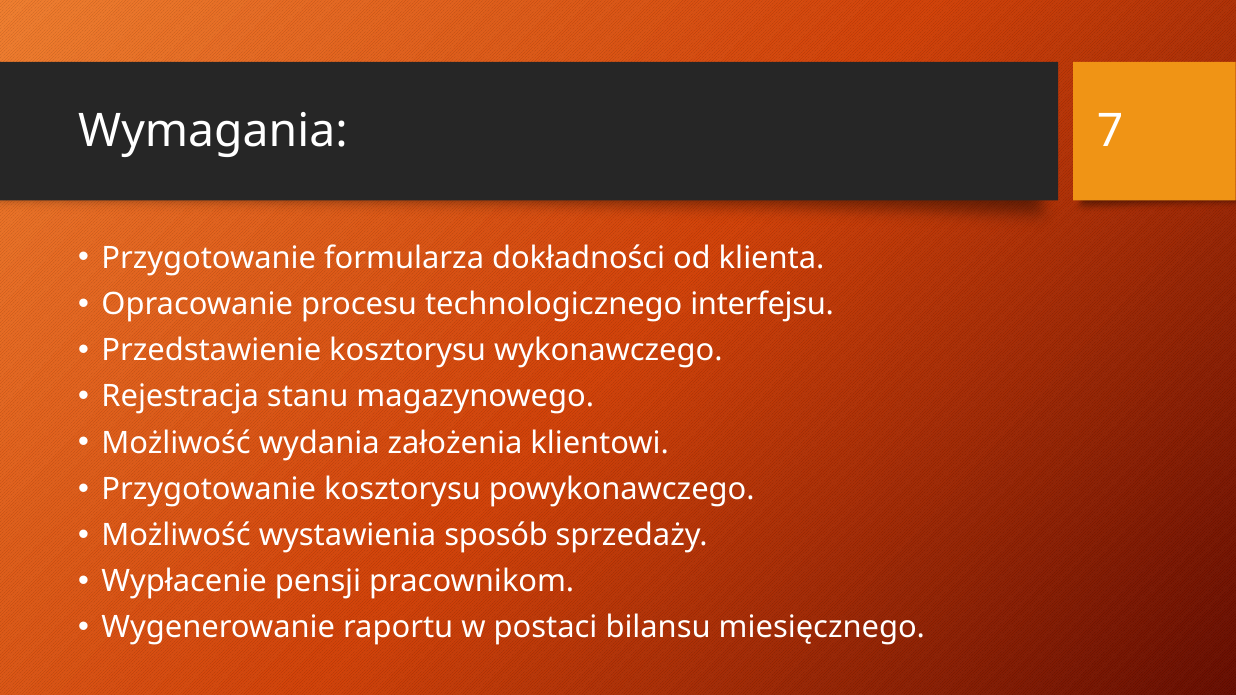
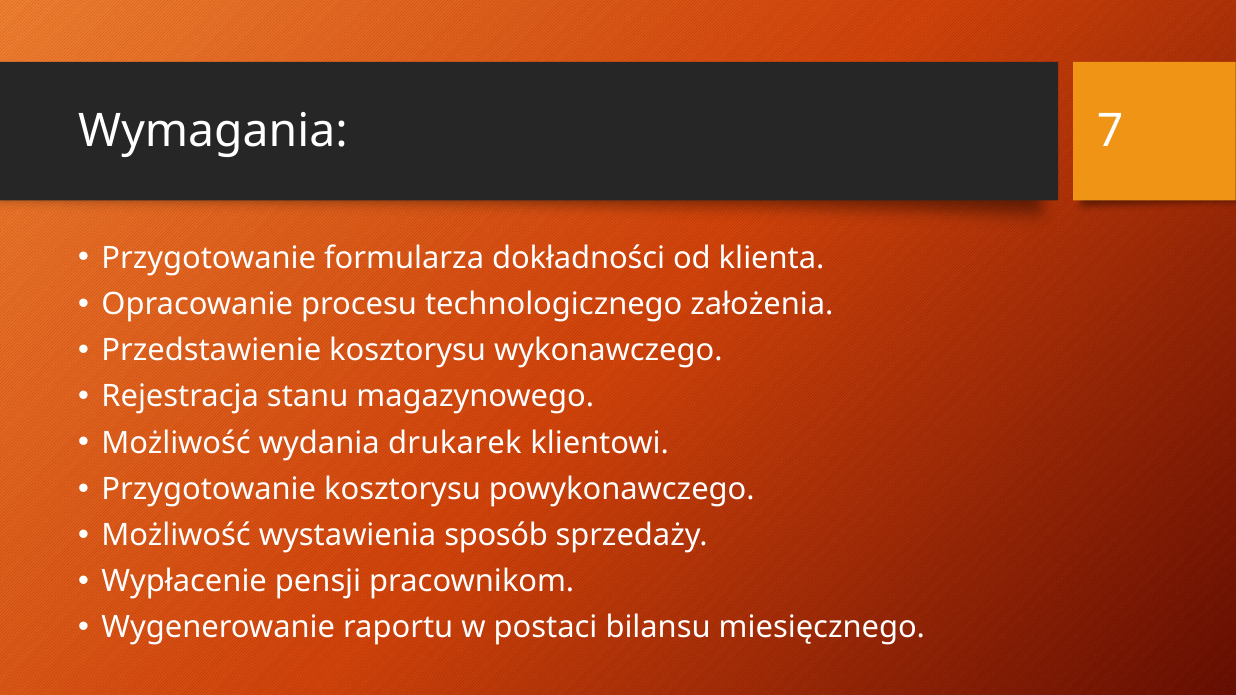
interfejsu: interfejsu -> założenia (762, 304)
założenia: założenia -> drukarek (455, 443)
